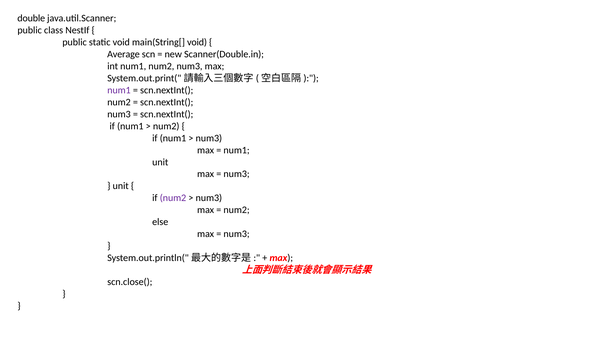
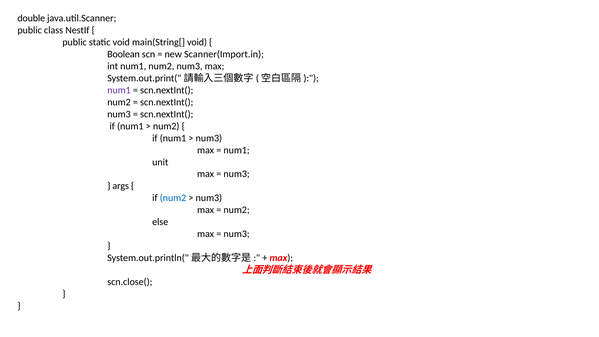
Average: Average -> Boolean (123, 54)
Scanner(Double.in: Scanner(Double.in -> Scanner(Import.in (224, 54)
unit: unit -> args (121, 186)
num2 colour: purple -> blue (173, 198)
